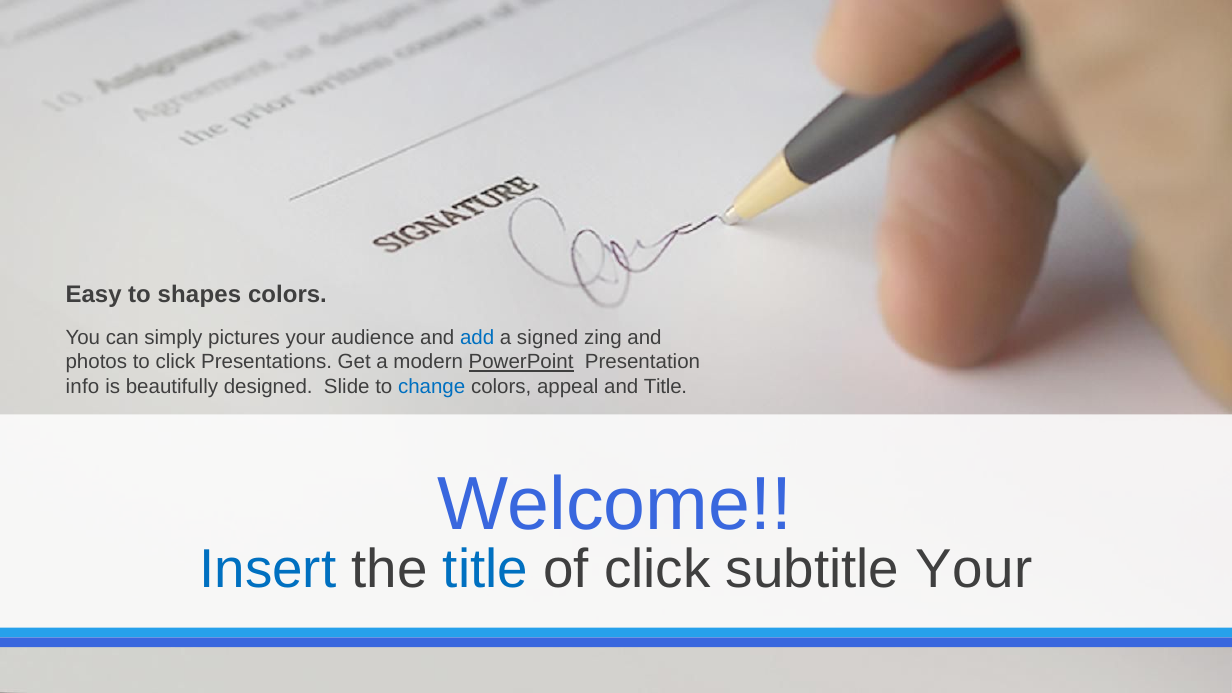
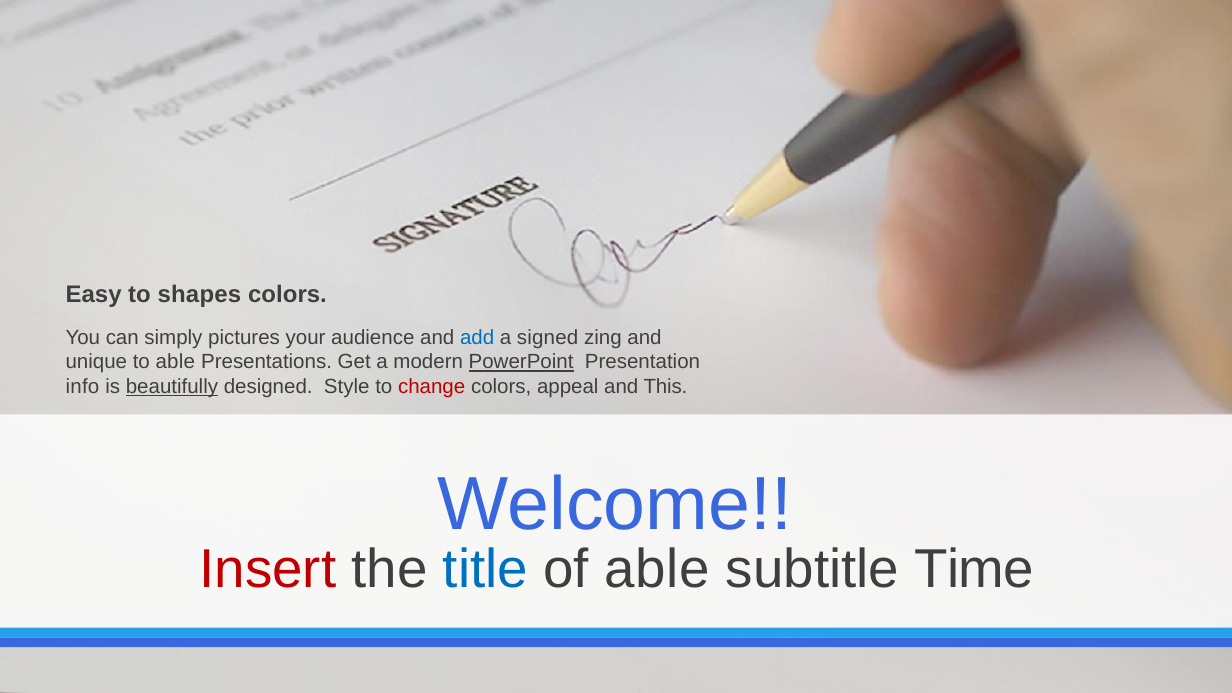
photos: photos -> unique (96, 362)
to click: click -> able (175, 362)
beautifully underline: none -> present (172, 387)
Slide: Slide -> Style (347, 387)
change colour: blue -> red (432, 387)
and Title: Title -> This (665, 387)
Insert colour: blue -> red (268, 570)
of click: click -> able (657, 570)
subtitle Your: Your -> Time (974, 570)
